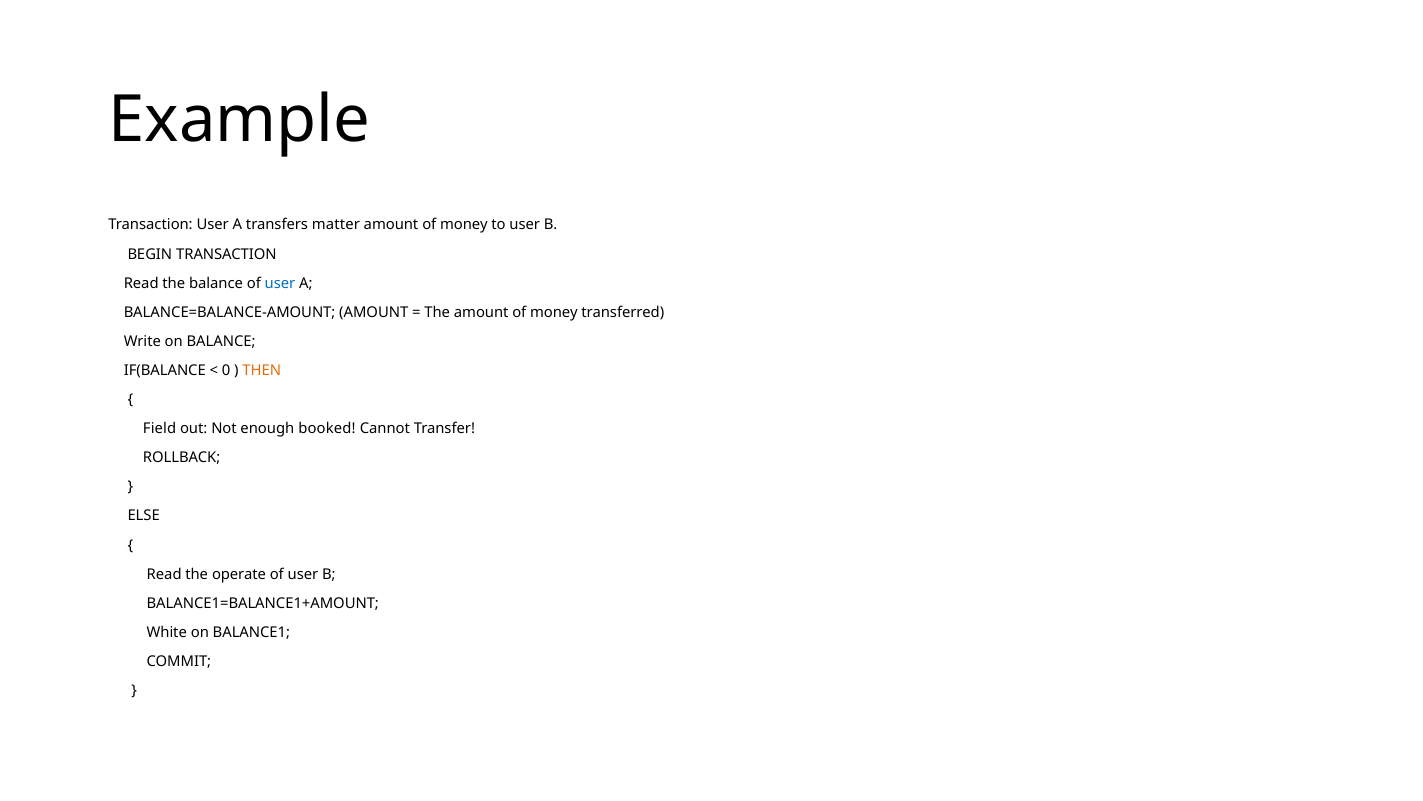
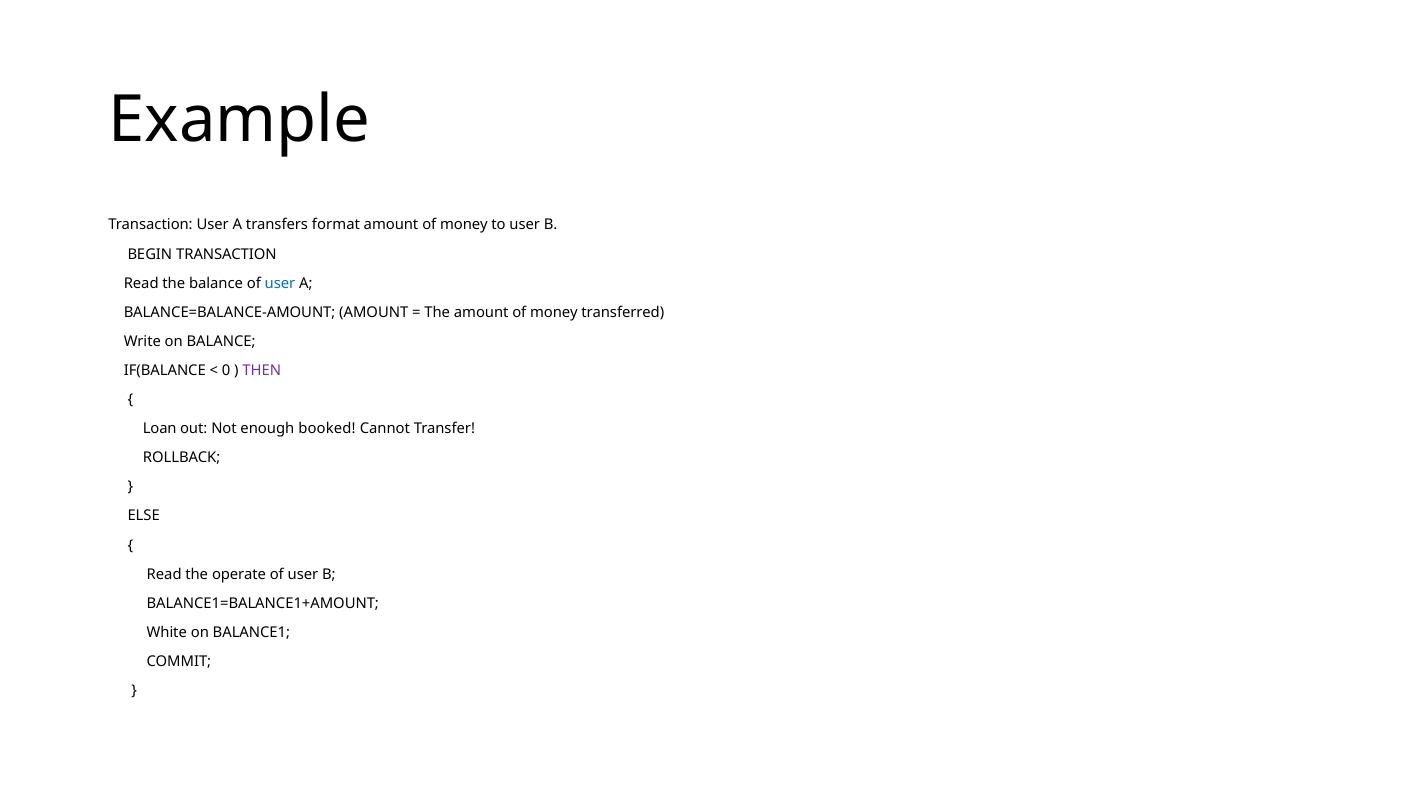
matter: matter -> format (336, 225)
THEN colour: orange -> purple (262, 370)
Field: Field -> Loan (160, 428)
